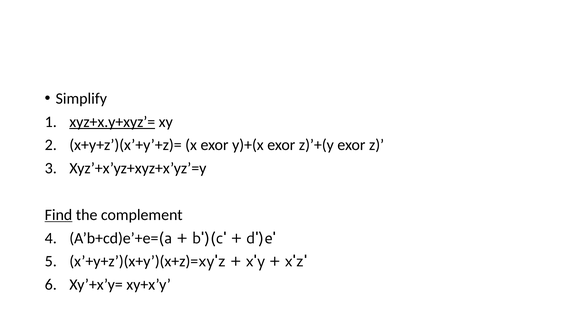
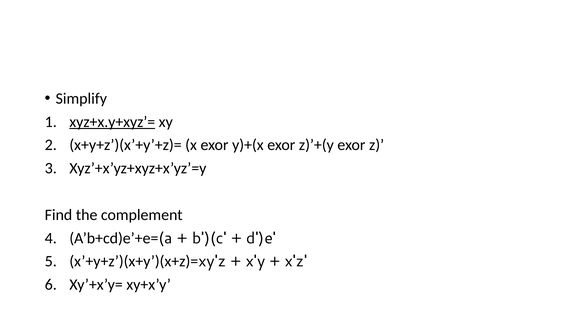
Find underline: present -> none (58, 215)
